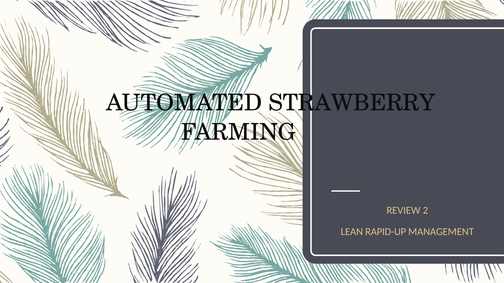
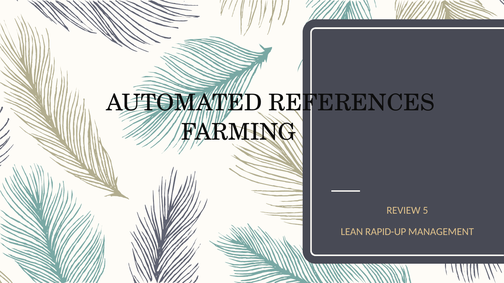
STRAWBERRY: STRAWBERRY -> REFERENCES (352, 103)
2: 2 -> 5 (425, 211)
